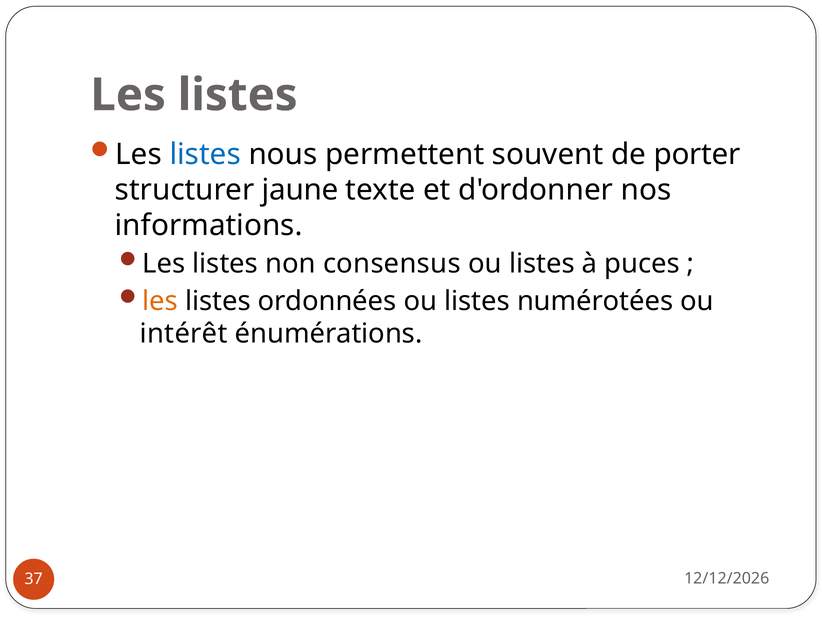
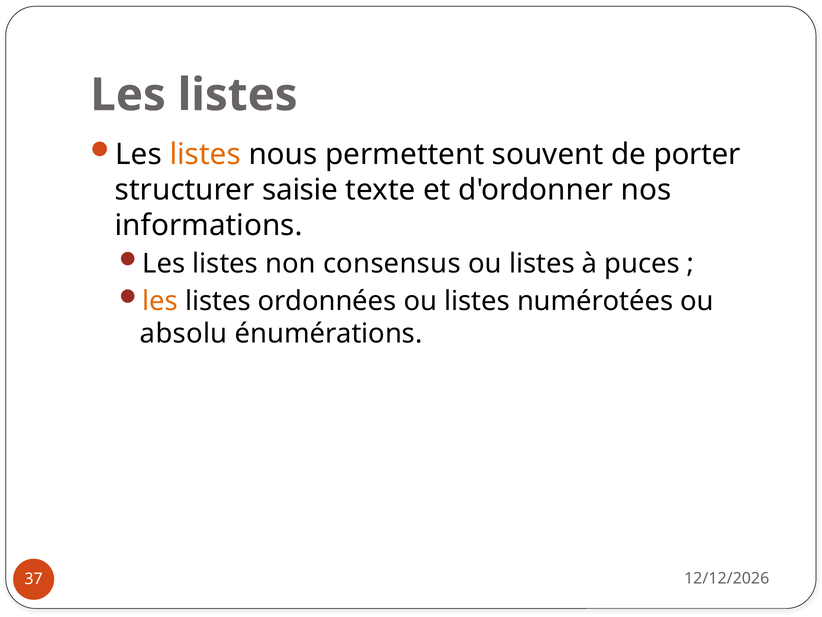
listes colour: blue -> orange (205, 154)
jaune: jaune -> saisie (300, 190)
intérêt: intérêt -> absolu (184, 334)
